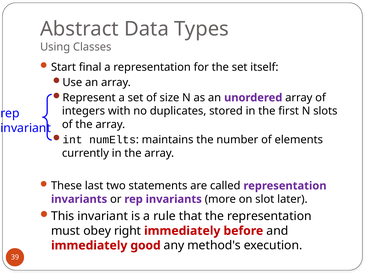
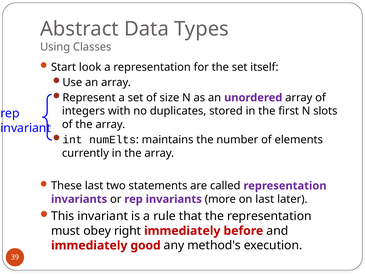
final: final -> look (90, 67)
on slot: slot -> last (265, 199)
